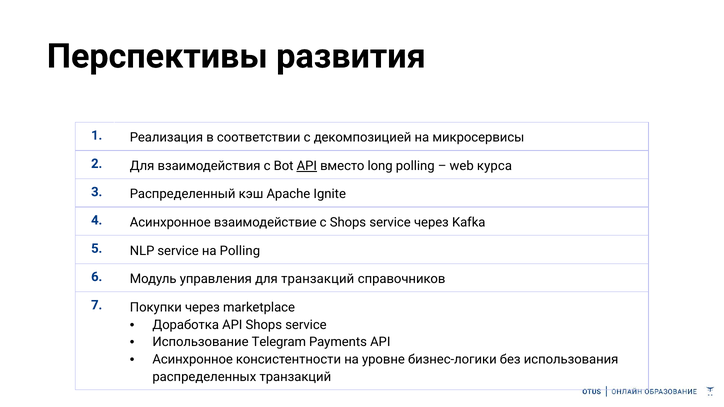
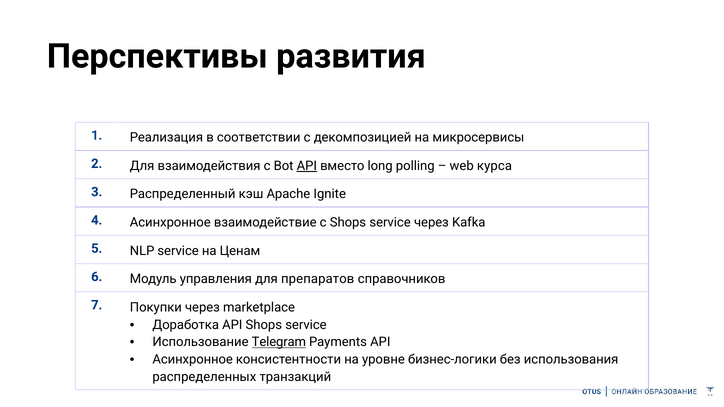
на Polling: Polling -> Ценам (240, 251)
для транзакций: транзакций -> препаратов (318, 279)
Telegram underline: none -> present (279, 342)
